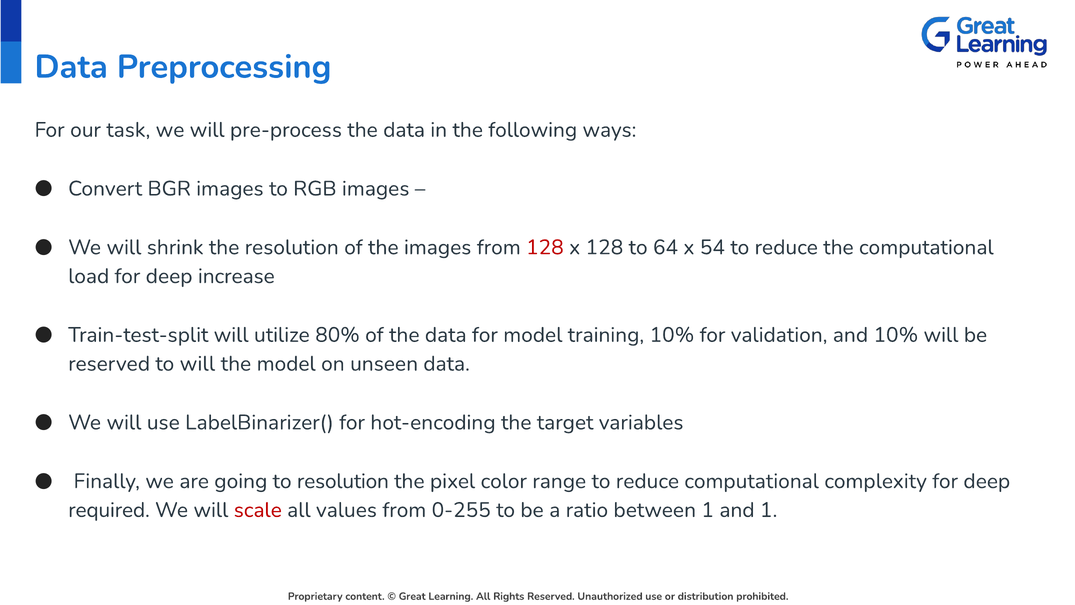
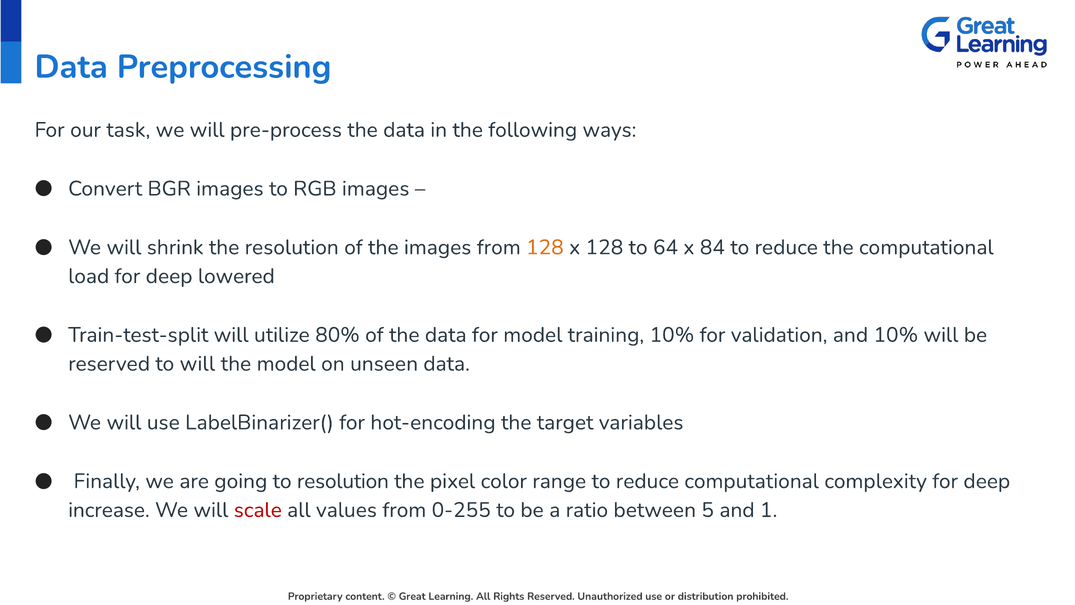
128 colour: red -> orange (545, 247)
54: 54 -> 84 (712, 247)
increase: increase -> lowered (236, 276)
required: required -> increase (109, 510)
between 1: 1 -> 5 (708, 510)
